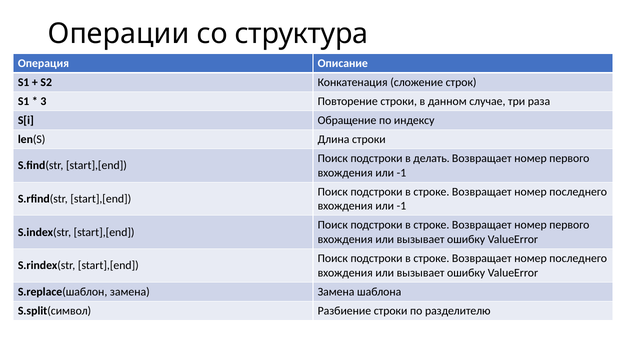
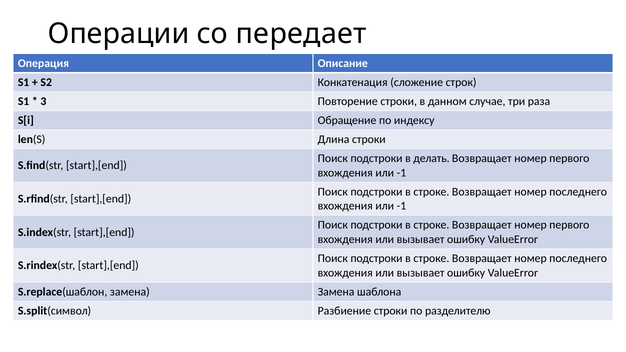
структура: структура -> передает (301, 34)
